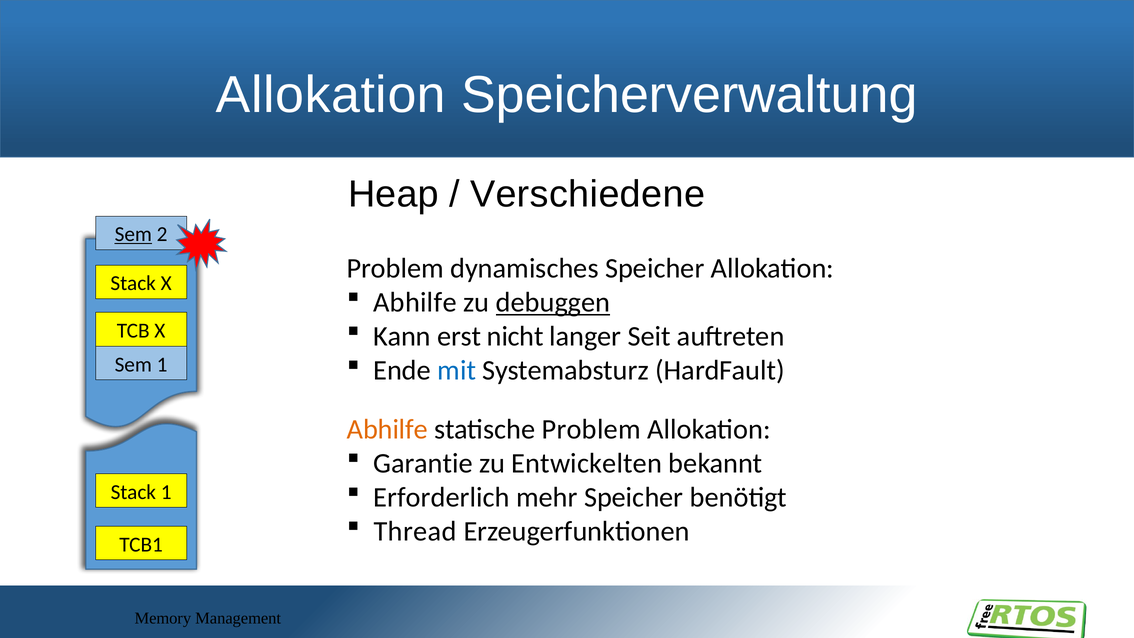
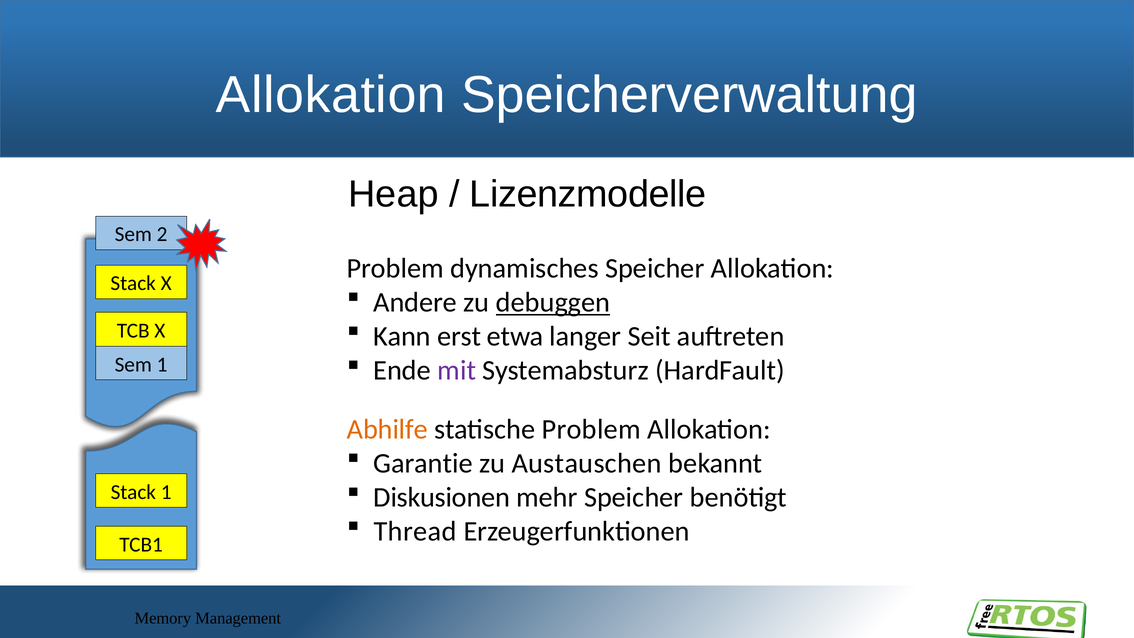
Verschiedene: Verschiedene -> Lizenzmodelle (588, 194)
Sem underline: present -> none (133, 234)
Abhilfe: Abhilfe -> Andere (415, 302)
nicht: nicht -> etwa (515, 336)
mit colour: blue -> purple (457, 370)
Entwickelten: Entwickelten -> Austauschen (587, 463)
Erforderlich: Erforderlich -> Diskusionen (442, 497)
